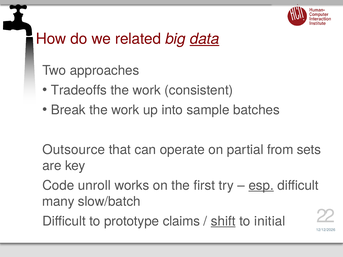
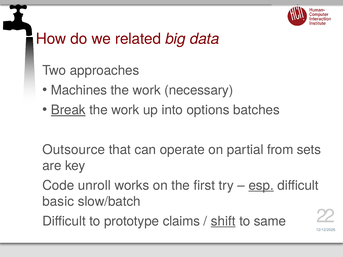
data underline: present -> none (205, 39)
Tradeoffs: Tradeoffs -> Machines (79, 90)
consistent: consistent -> necessary (199, 90)
Break underline: none -> present (68, 110)
sample: sample -> options (208, 110)
many: many -> basic (58, 202)
initial: initial -> same (270, 221)
